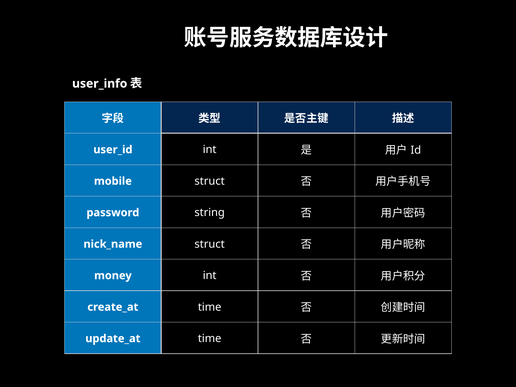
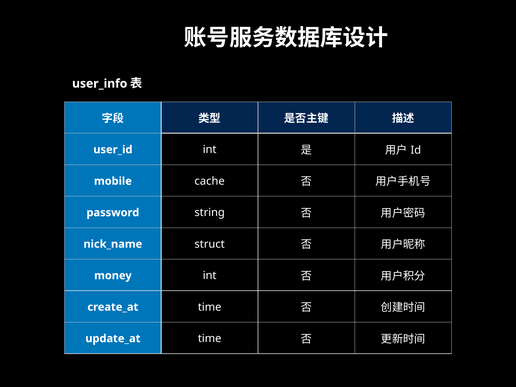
mobile struct: struct -> cache (210, 181)
